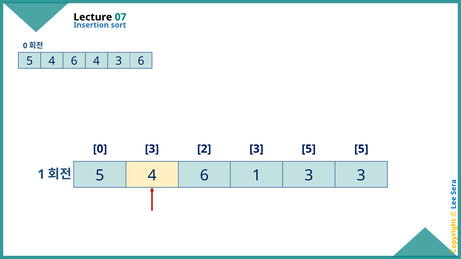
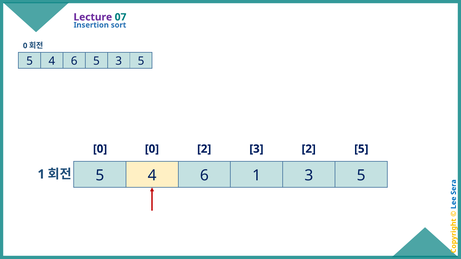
Lecture colour: black -> purple (93, 17)
6 4: 4 -> 5 (96, 61)
6: 6 -> 5 (141, 61)
0 3: 3 -> 0 (152, 149)
2 3 5: 5 -> 2 (309, 149)
1 3 3: 3 -> 5 (361, 176)
